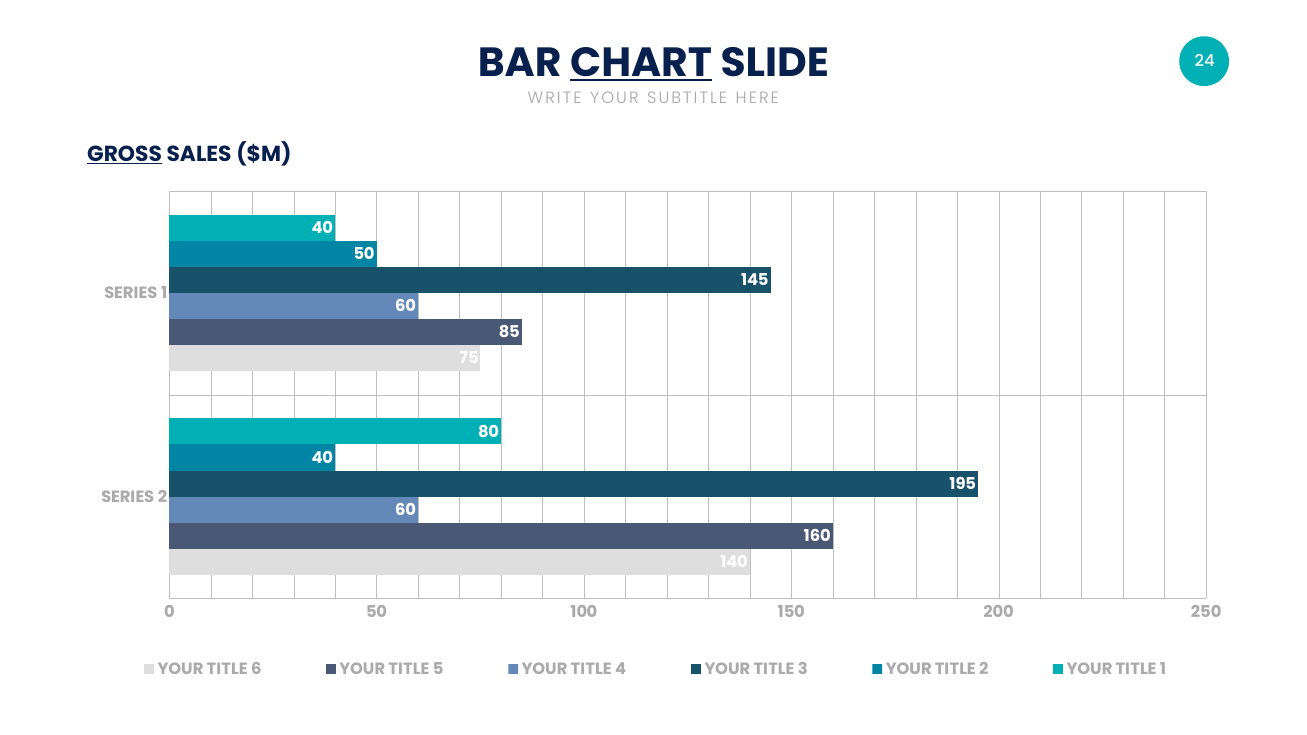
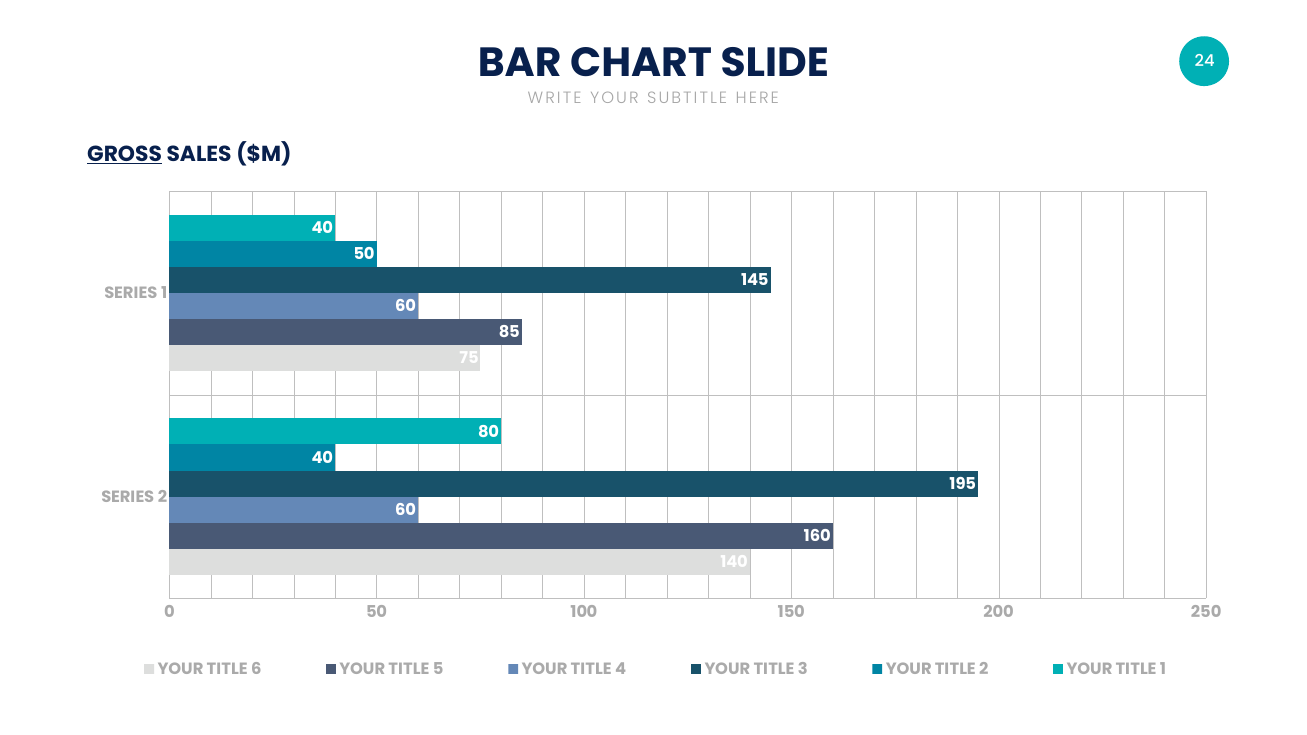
CHART underline: present -> none (641, 63)
